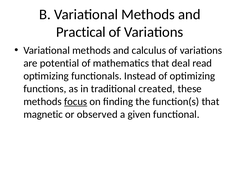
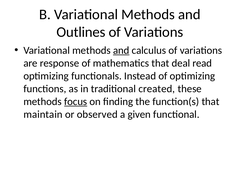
Practical: Practical -> Outlines (81, 32)
and underline: none -> present (121, 50)
potential: potential -> response (60, 63)
magnetic: magnetic -> maintain (43, 114)
